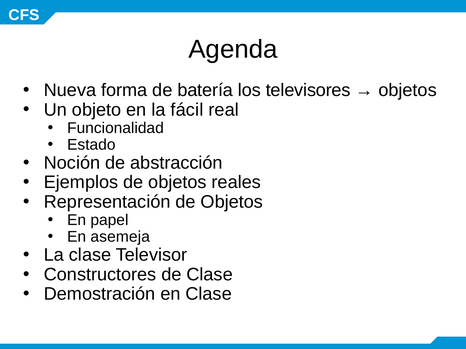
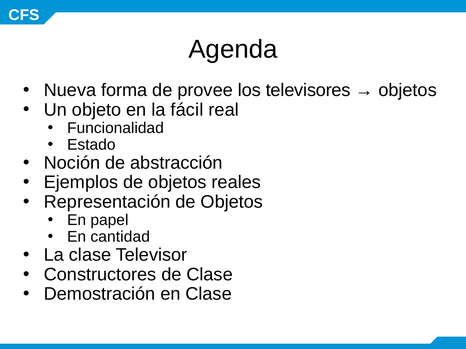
batería: batería -> provee (205, 90)
asemeja: asemeja -> cantidad (120, 237)
